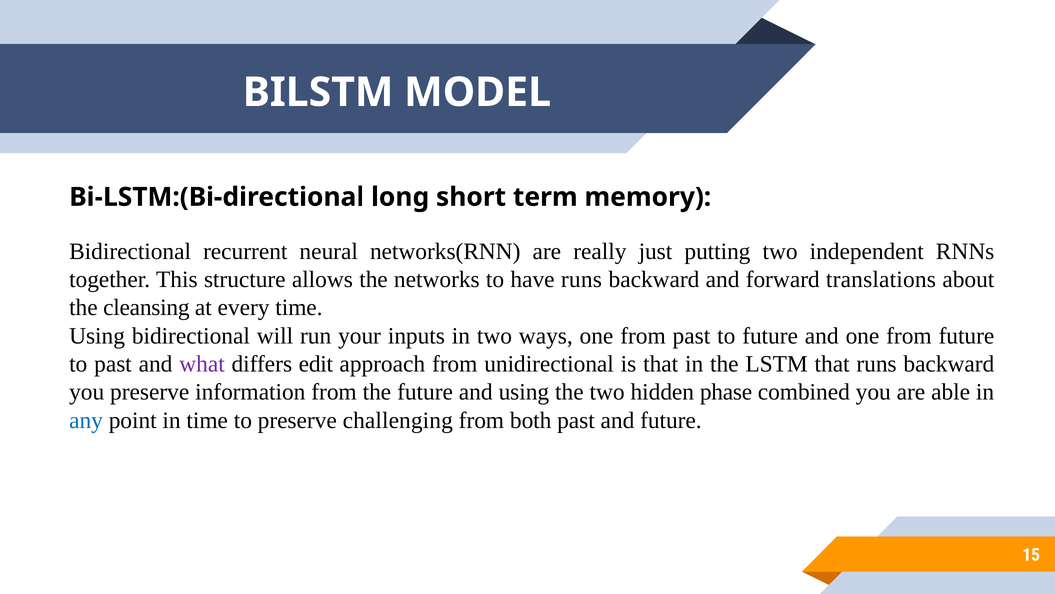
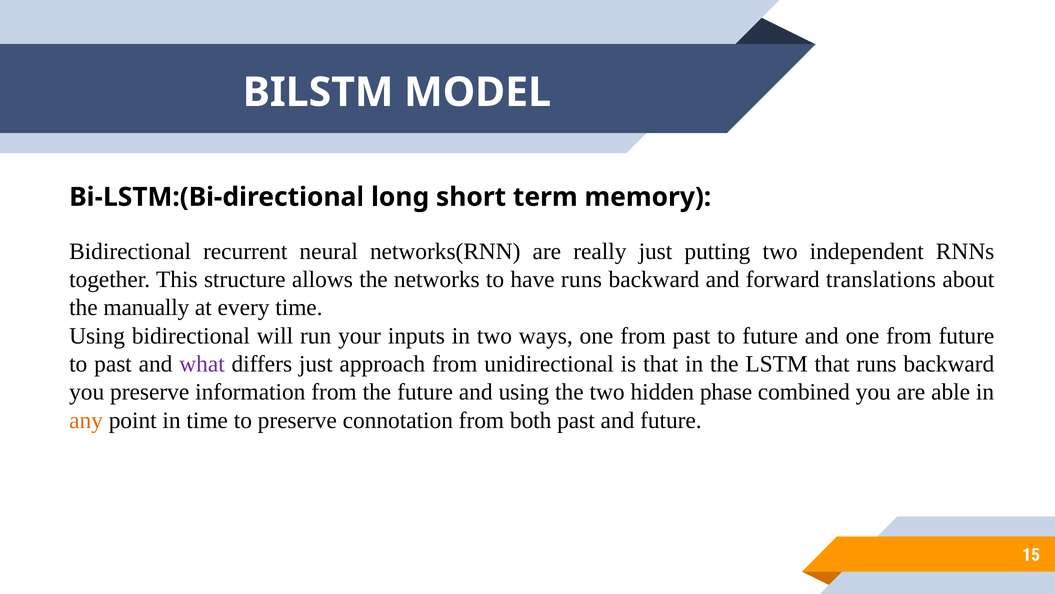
cleansing: cleansing -> manually (146, 307)
differs edit: edit -> just (316, 364)
any colour: blue -> orange (86, 420)
challenging: challenging -> connotation (398, 420)
